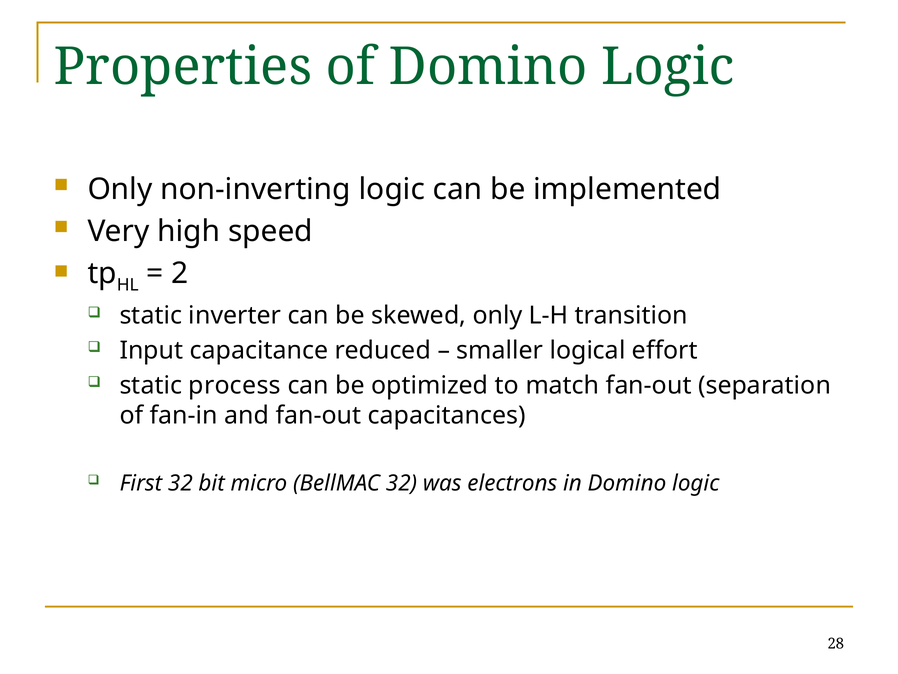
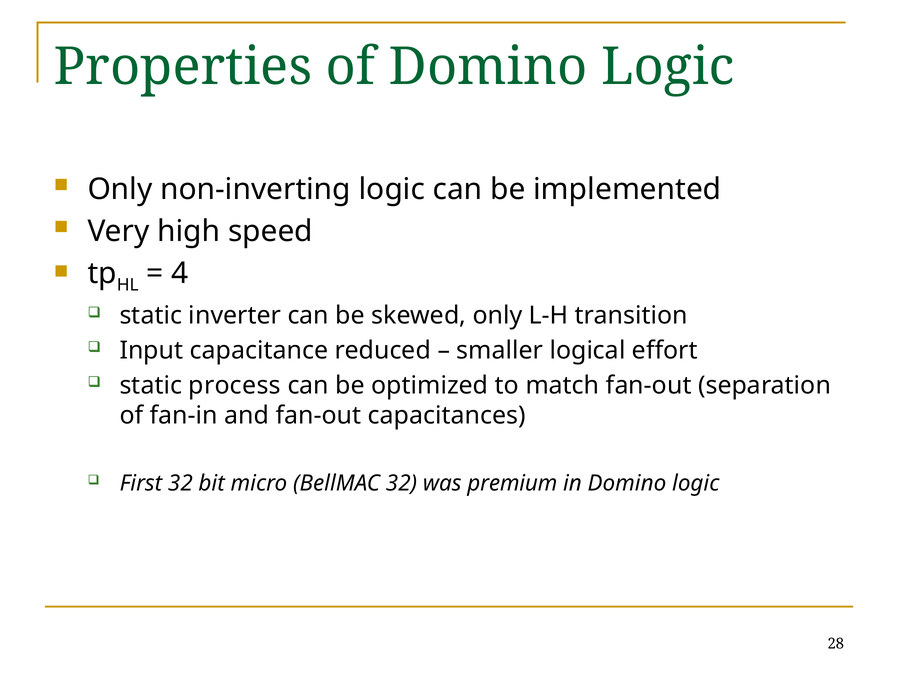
2: 2 -> 4 (180, 273)
electrons: electrons -> premium (512, 483)
